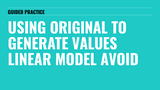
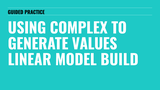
ORIGINAL: ORIGINAL -> COMPLEX (79, 28)
AVOID: AVOID -> BUILD (119, 60)
